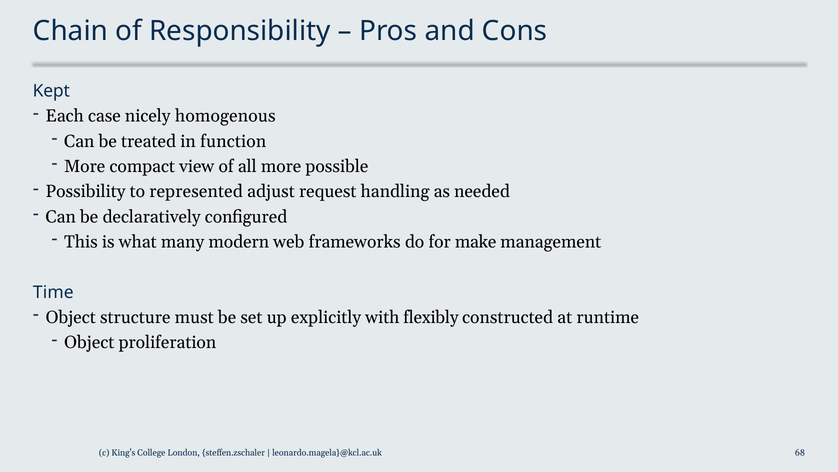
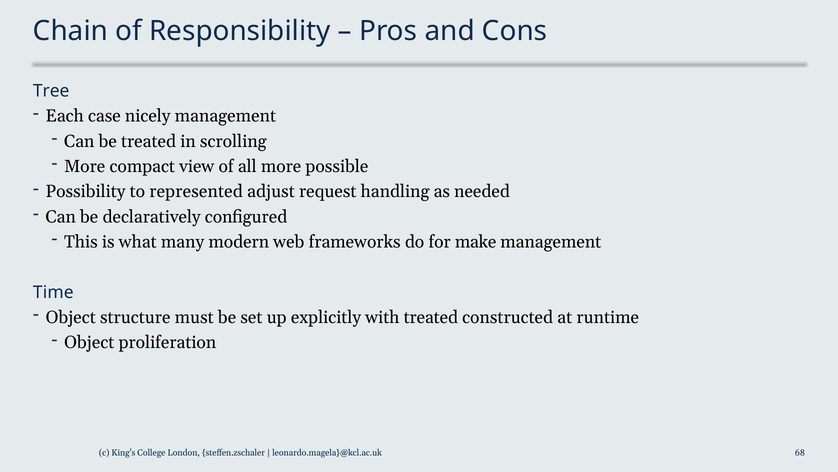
Kept: Kept -> Tree (51, 91)
nicely homogenous: homogenous -> management (225, 116)
function: function -> scrolling (233, 141)
with flexibly: flexibly -> treated (431, 317)
